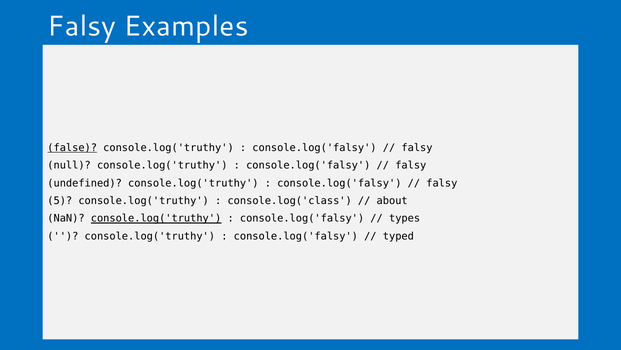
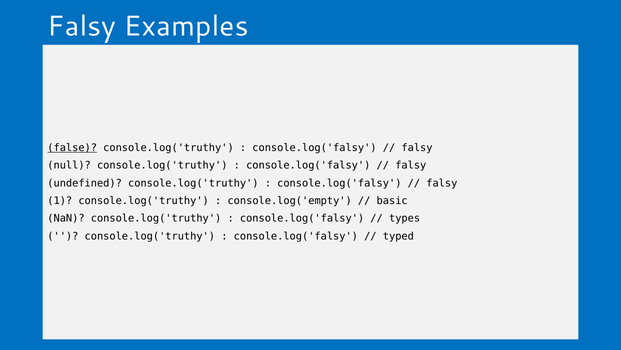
5: 5 -> 1 (60, 200)
console.log('class: console.log('class -> console.log('empty (290, 200)
about: about -> basic (392, 200)
console.log('truthy underline: present -> none (156, 218)
